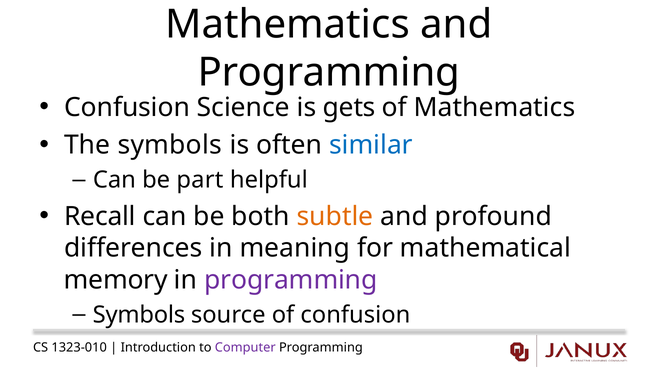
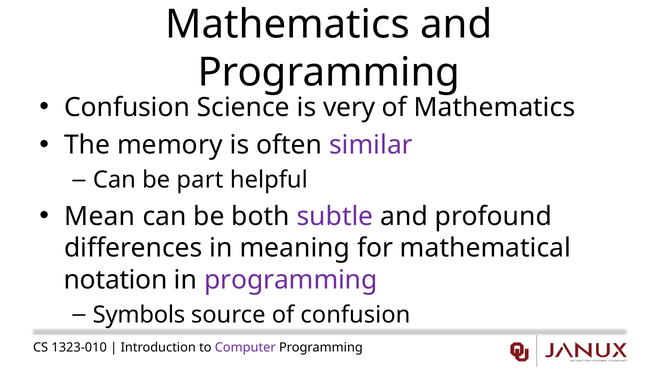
gets: gets -> very (349, 107)
The symbols: symbols -> memory (170, 145)
similar colour: blue -> purple (371, 145)
Recall: Recall -> Mean (100, 216)
subtle colour: orange -> purple (335, 216)
memory: memory -> notation (116, 280)
